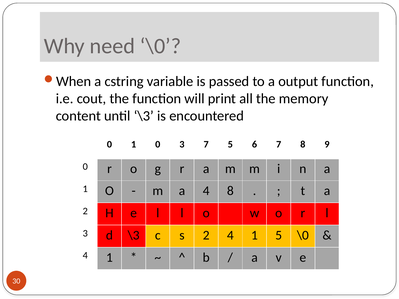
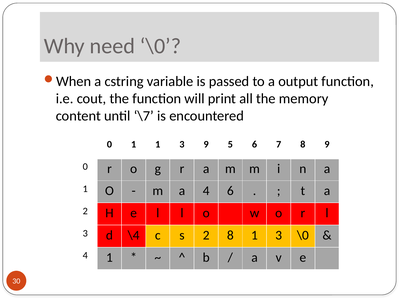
until \3: \3 -> \7 (144, 116)
1 0: 0 -> 1 (158, 145)
3 7: 7 -> 9 (206, 145)
4 8: 8 -> 6 (230, 191)
d \3: \3 -> \4 (134, 235)
2 4: 4 -> 8 (230, 235)
5: 5 -> 3 (279, 235)
